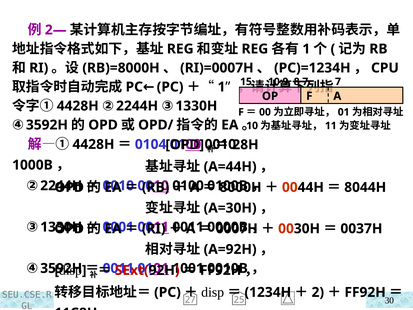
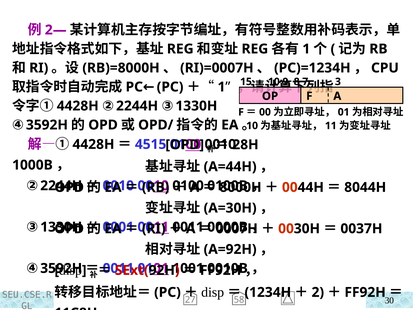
7: 7 -> 3 (338, 82)
0104: 0104 -> 4515 (151, 144)
25: 25 -> 58 (239, 299)
